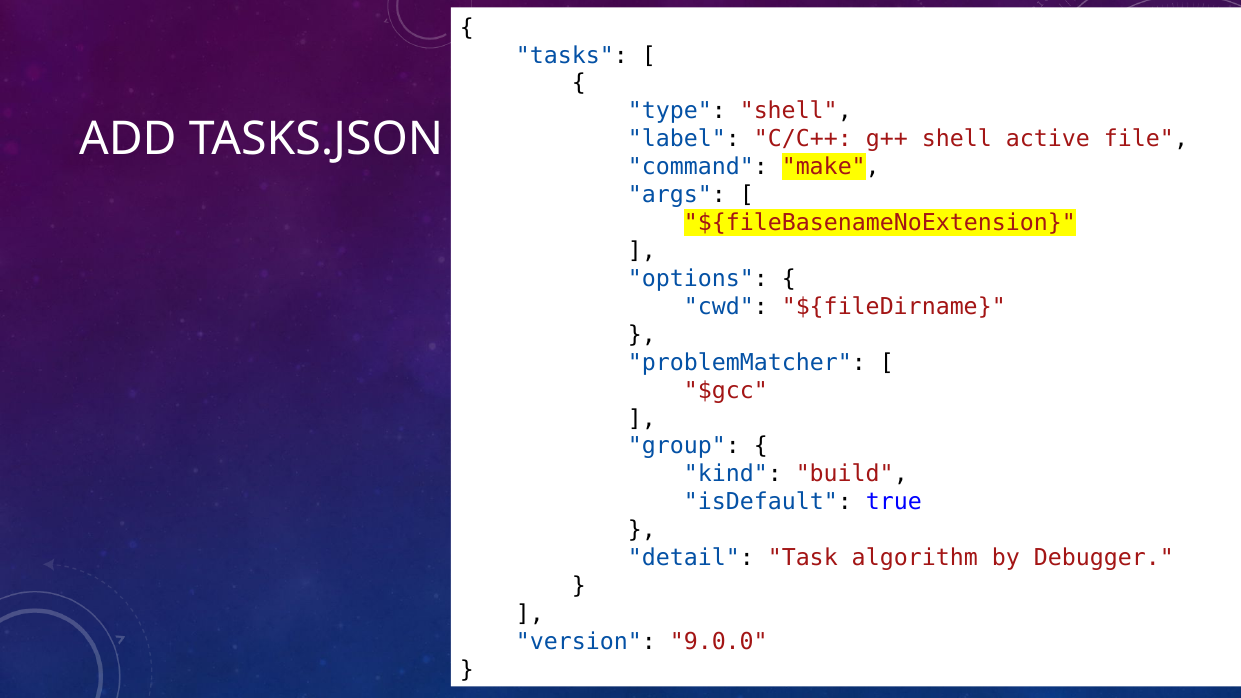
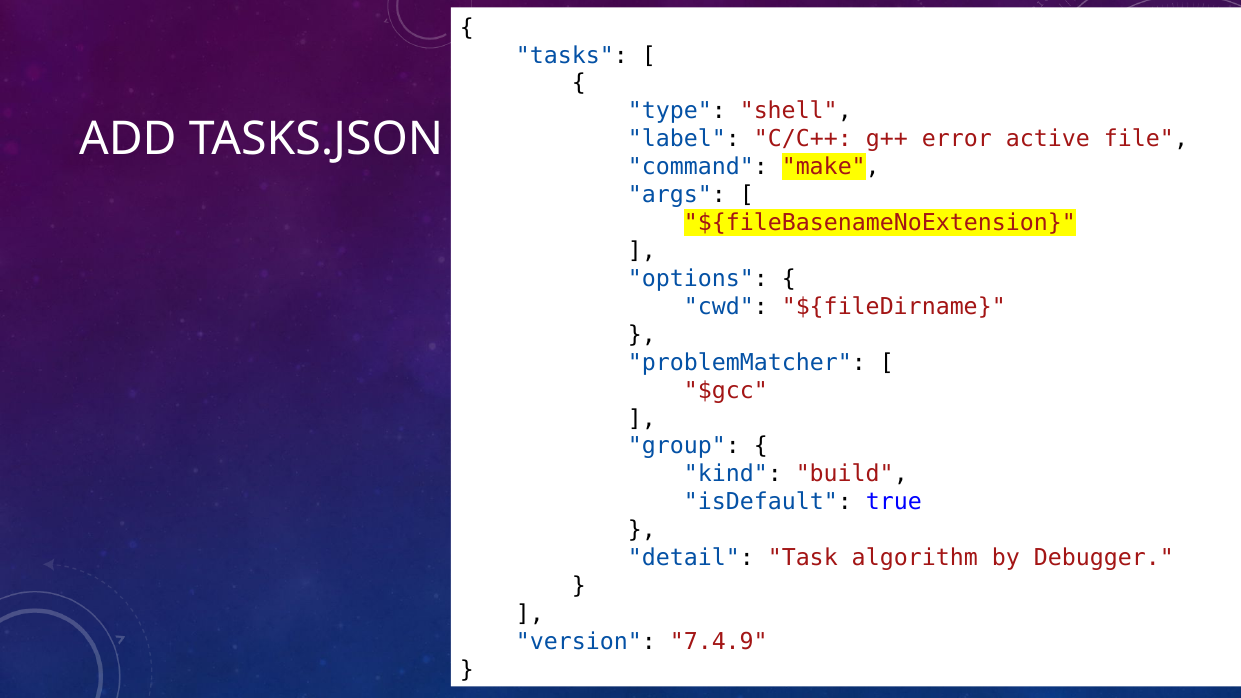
g++ shell: shell -> error (957, 139)
9.0.0: 9.0.0 -> 7.4.9 (719, 642)
